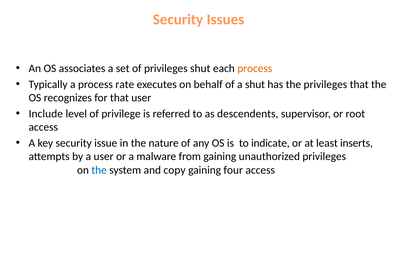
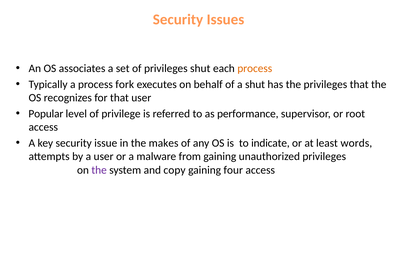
rate: rate -> fork (125, 84)
Include: Include -> Popular (46, 114)
descendents: descendents -> performance (248, 114)
nature: nature -> makes (164, 143)
inserts: inserts -> words (356, 143)
the colour: blue -> purple (99, 170)
